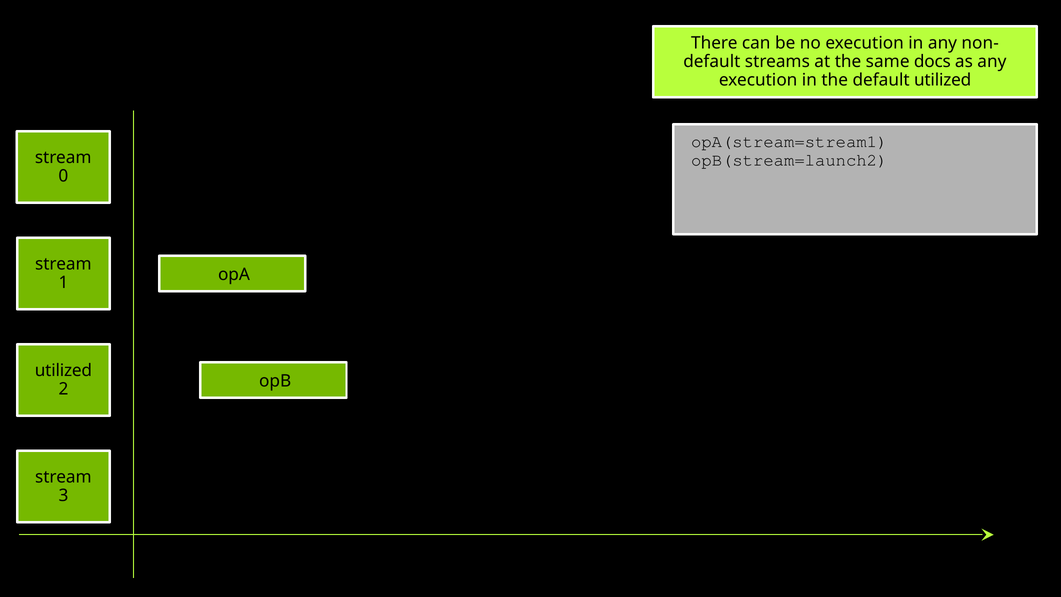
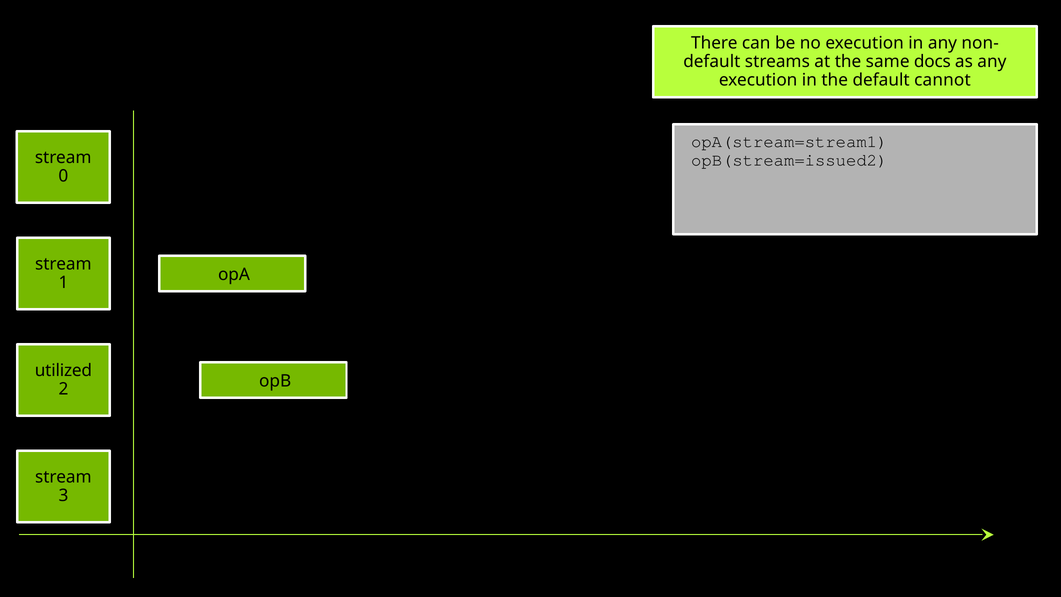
default utilized: utilized -> cannot (942, 80)
opB(stream=launch2: opB(stream=launch2 -> opB(stream=issued2 (789, 160)
